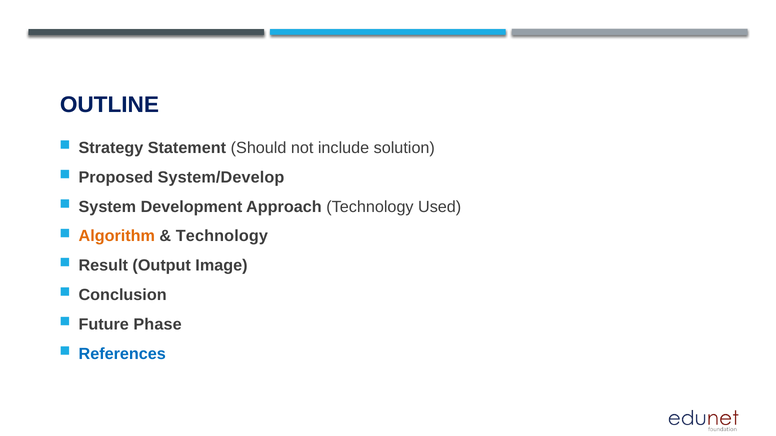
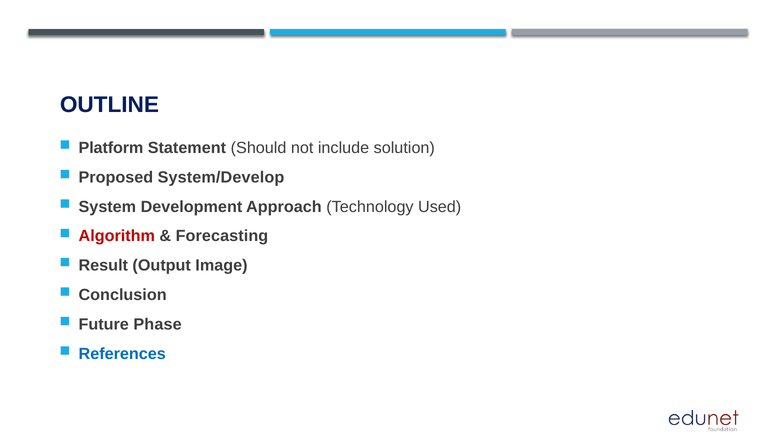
Strategy: Strategy -> Platform (111, 148)
Algorithm colour: orange -> red (117, 236)
Technology: Technology -> Forecasting (222, 236)
